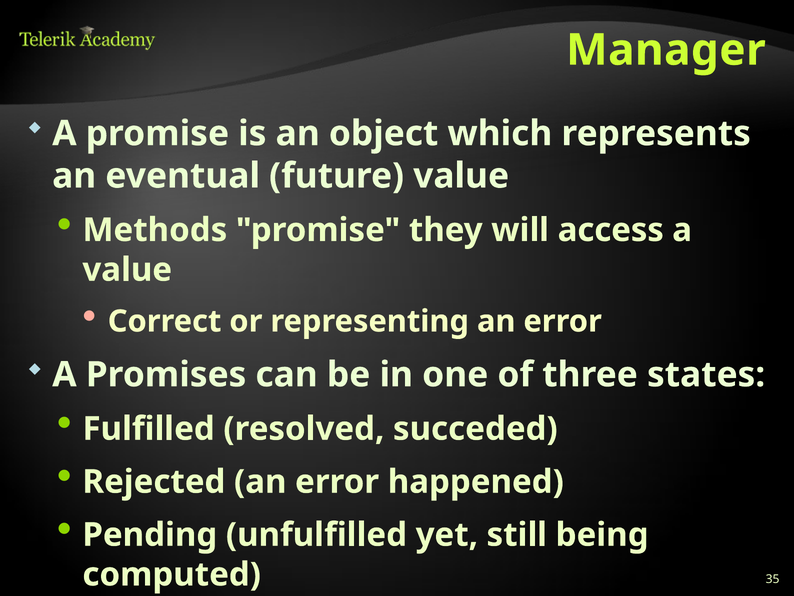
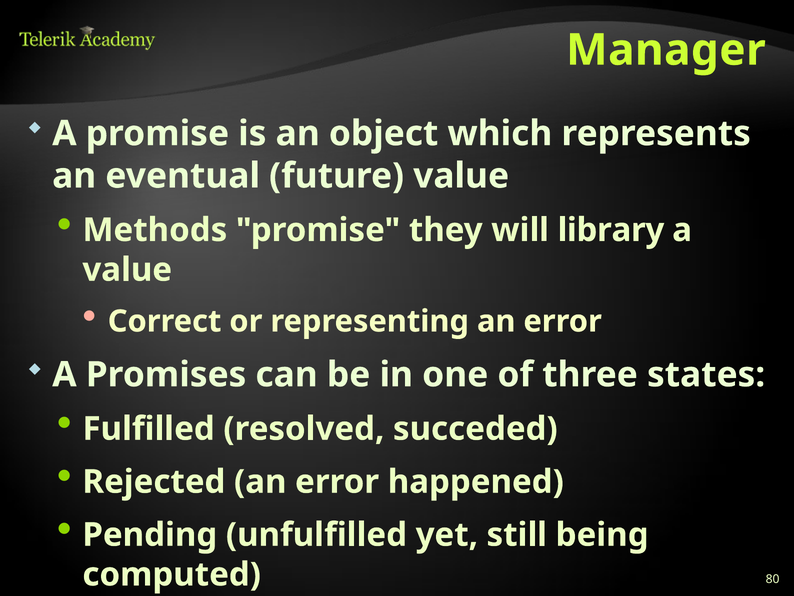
access: access -> library (611, 230)
35: 35 -> 80 (773, 579)
